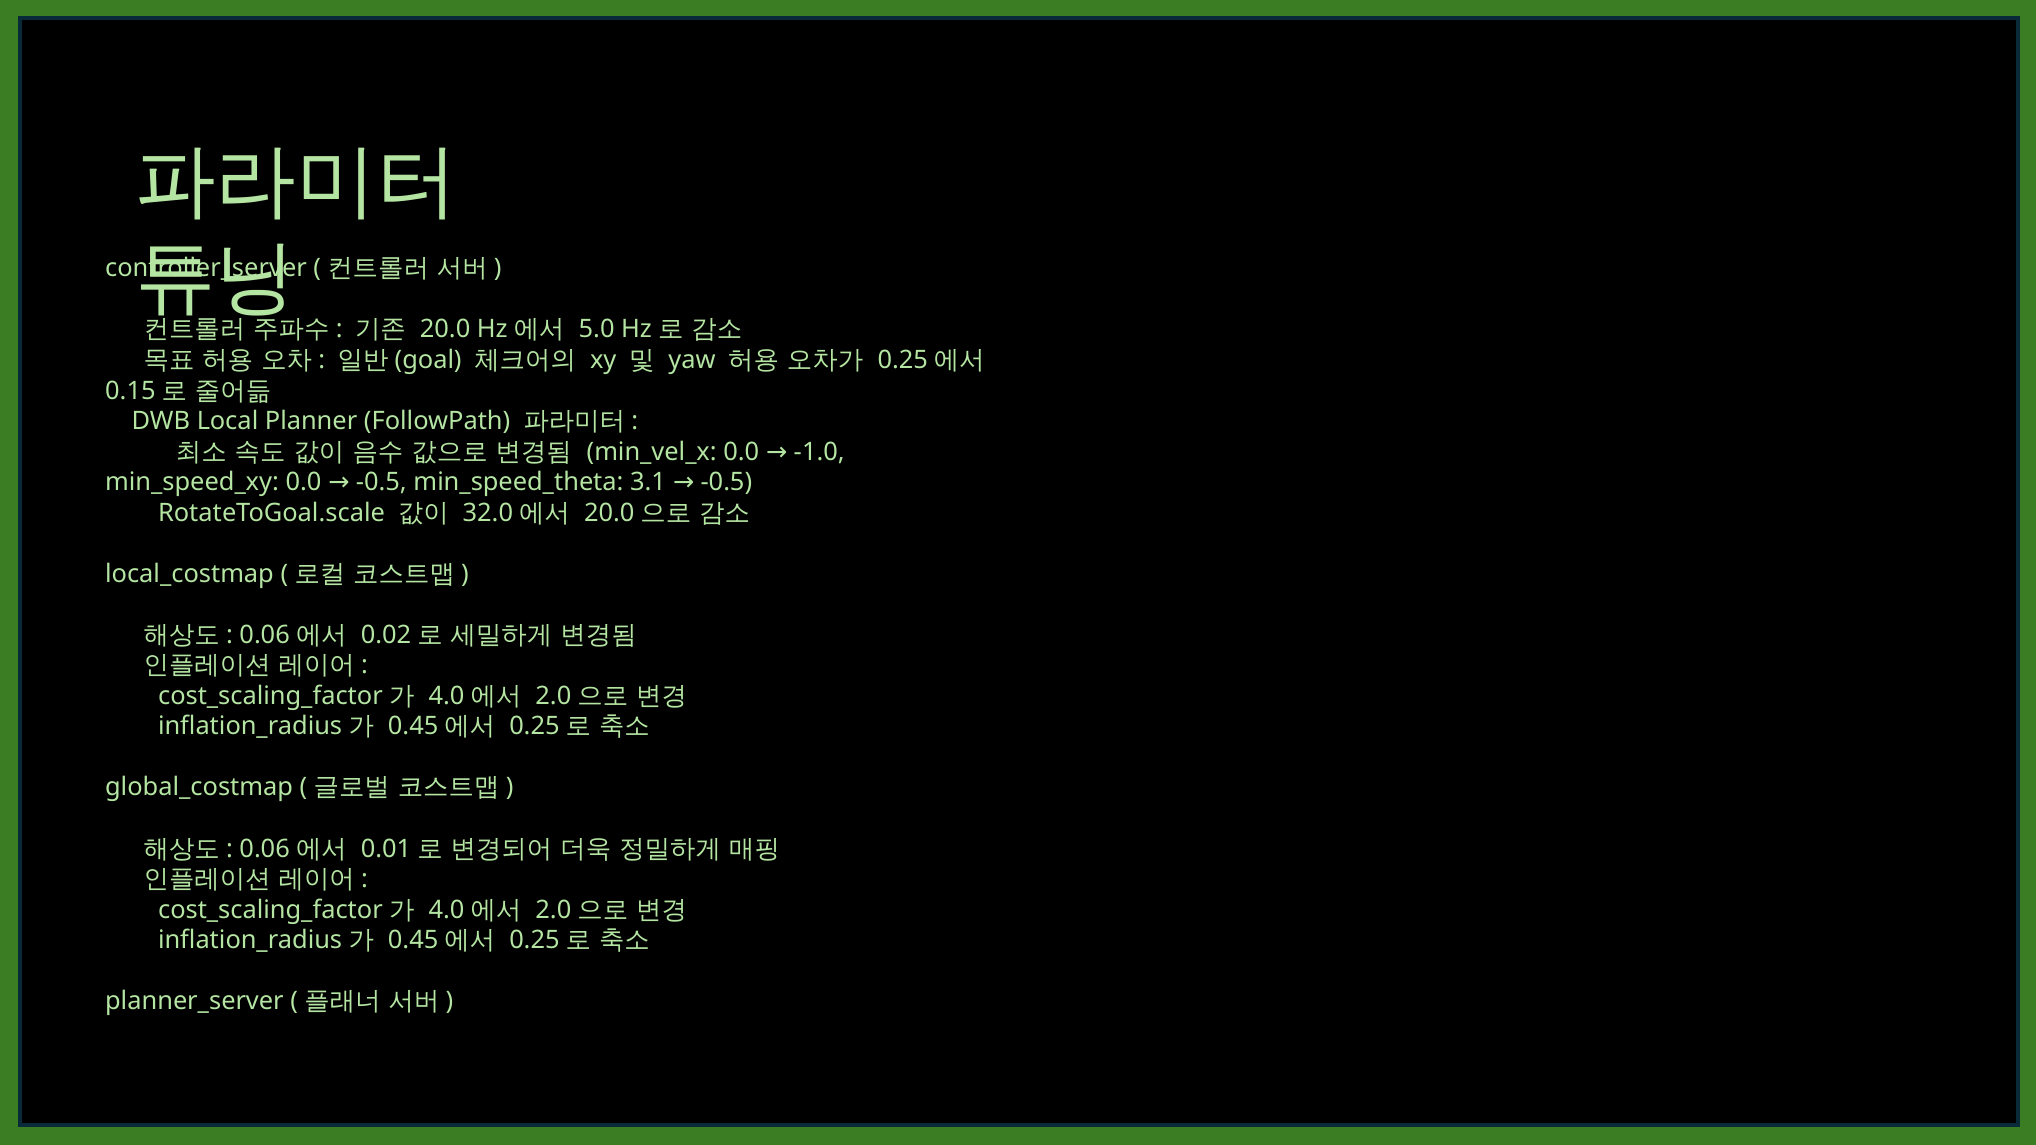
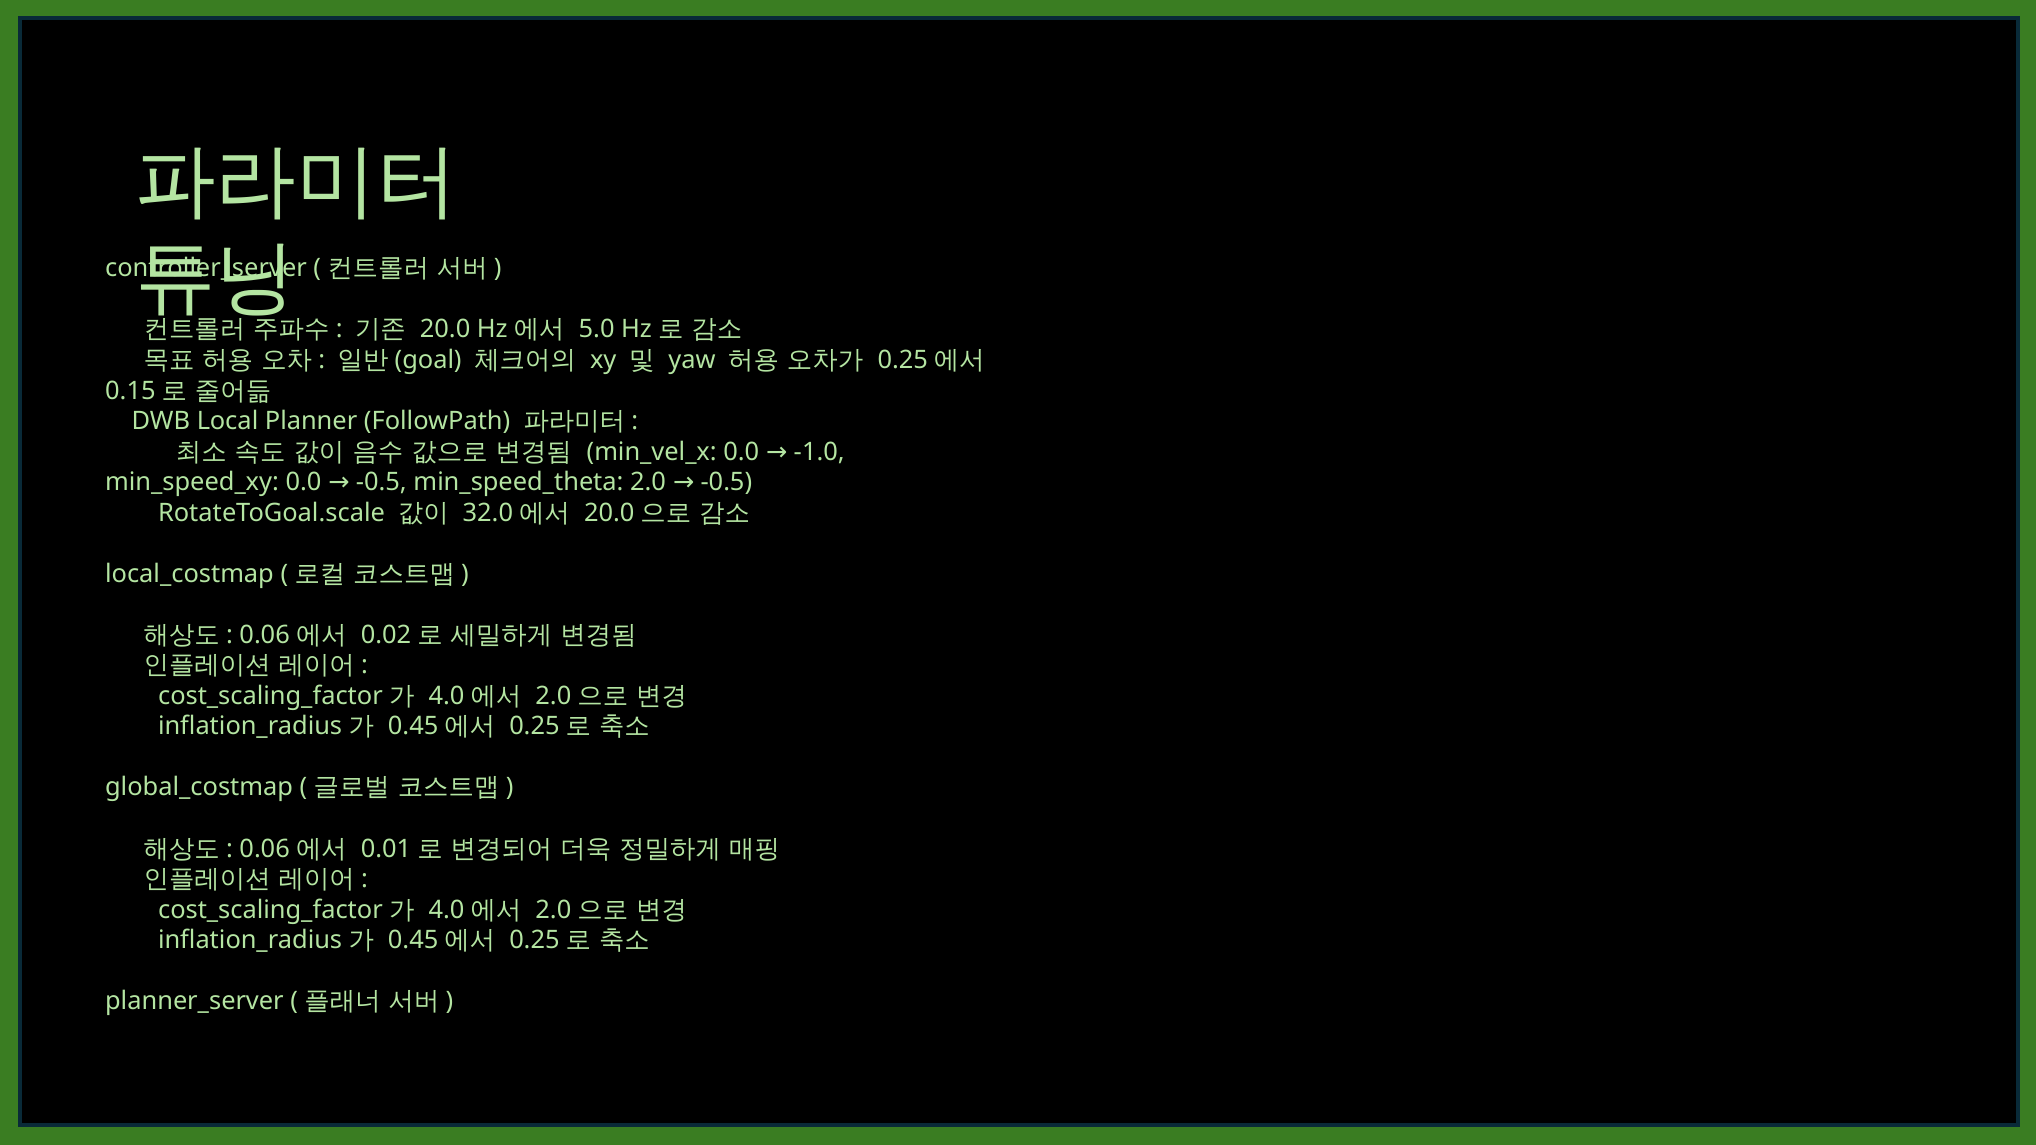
min_speed_theta 3.1: 3.1 -> 2.0 (648, 482)
